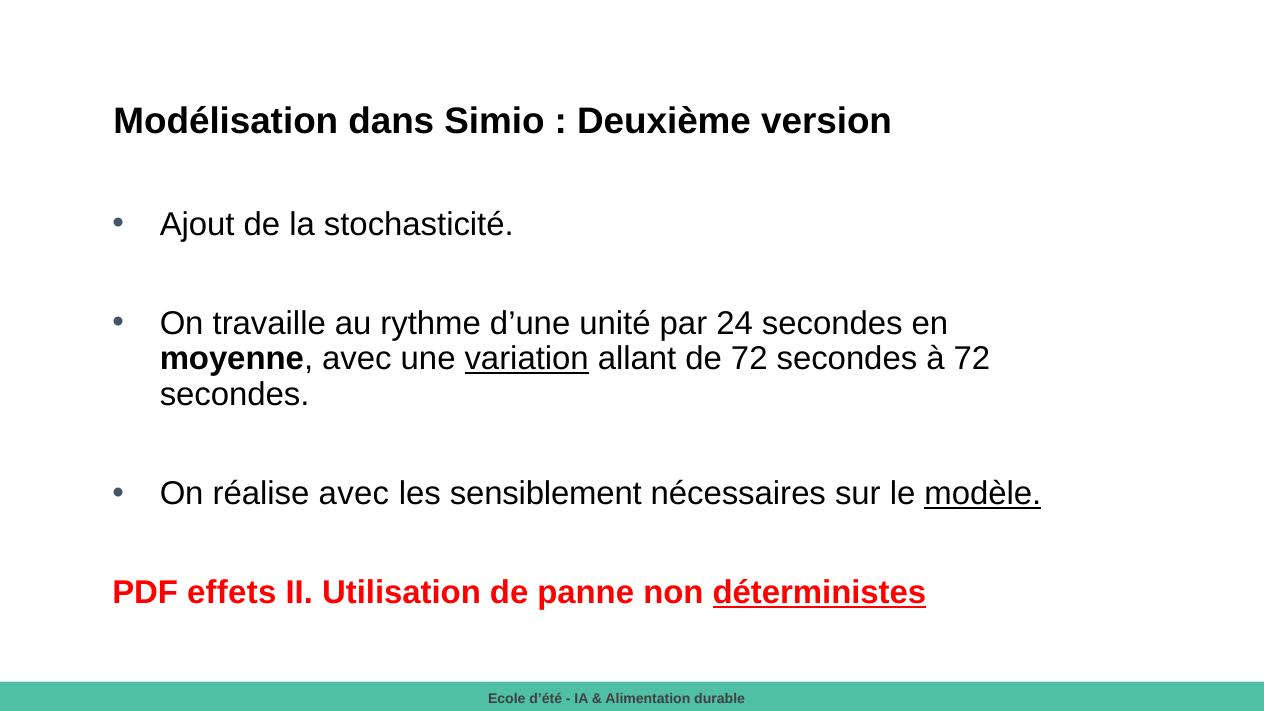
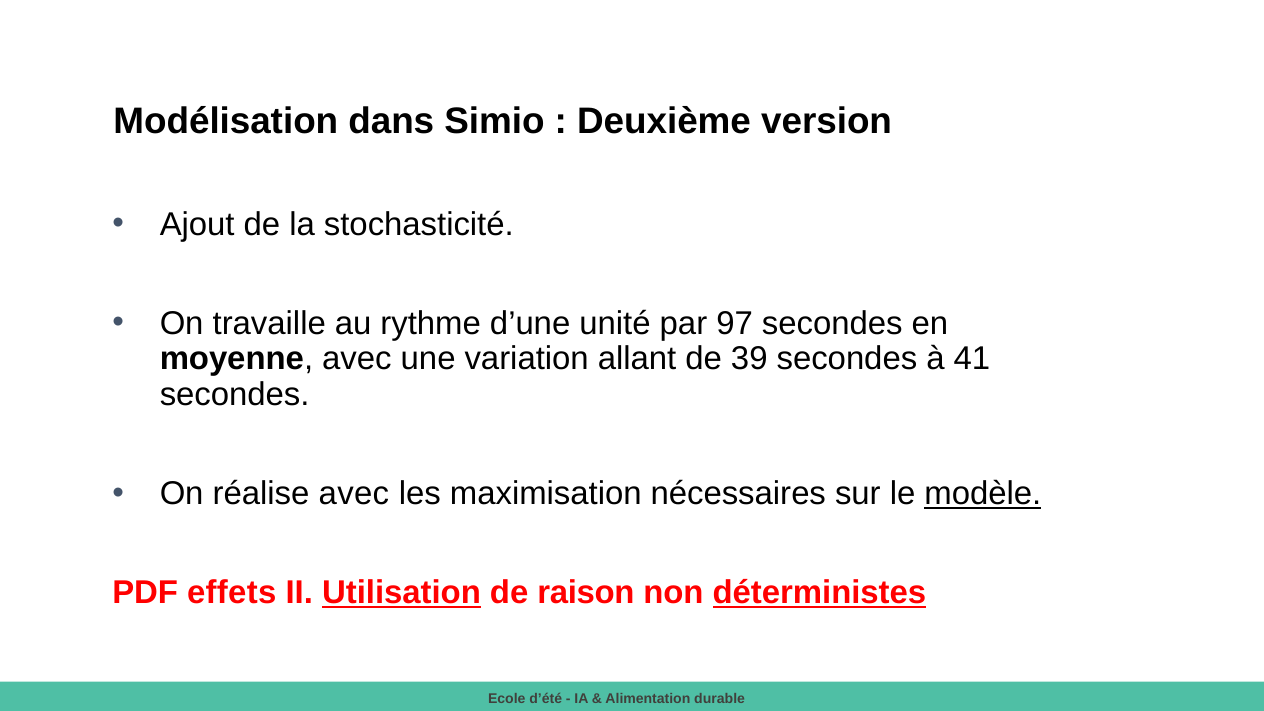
24: 24 -> 97 (735, 323)
variation underline: present -> none (527, 359)
de 72: 72 -> 39 (749, 359)
à 72: 72 -> 41 (972, 359)
sensiblement: sensiblement -> maximisation (546, 494)
Utilisation underline: none -> present (401, 593)
panne: panne -> raison (586, 593)
